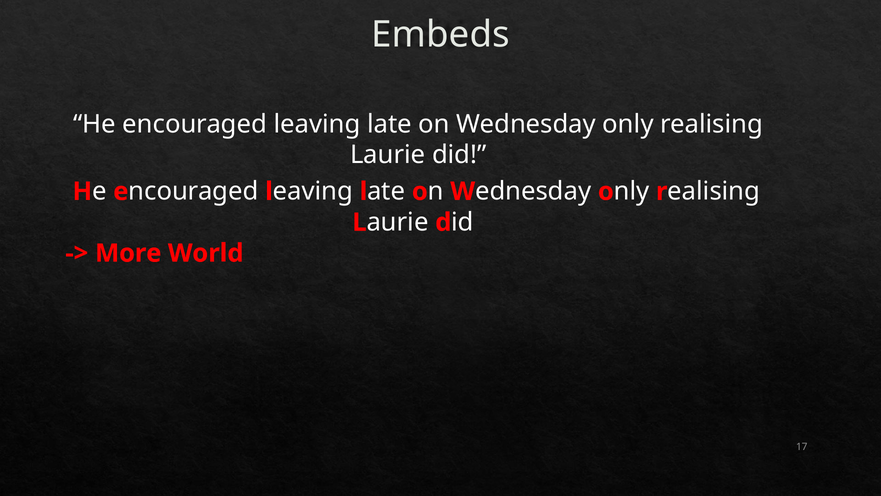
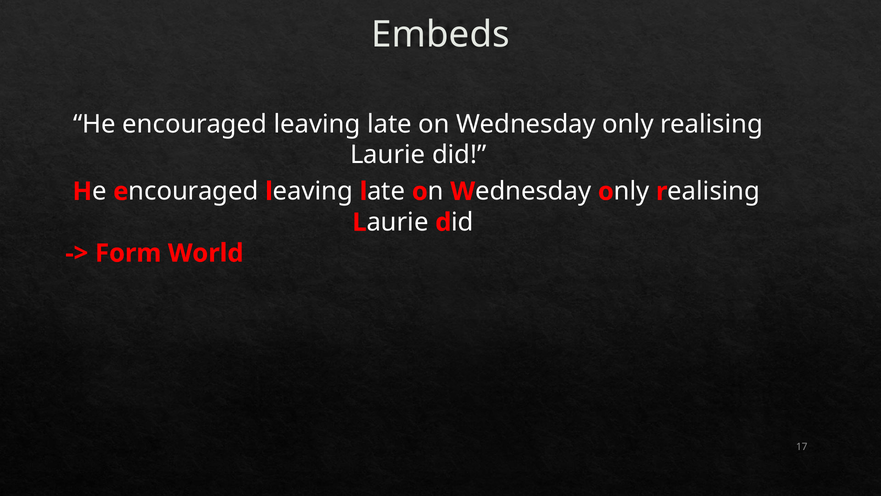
More: More -> Form (128, 253)
